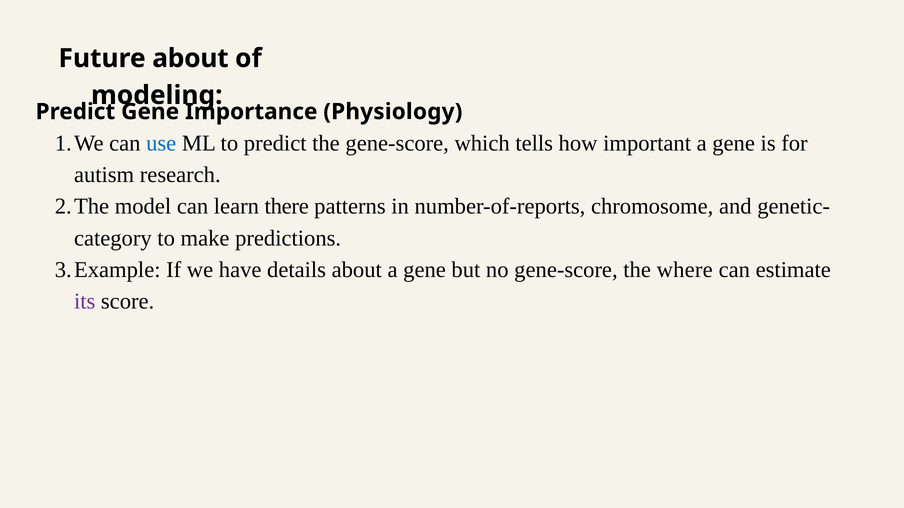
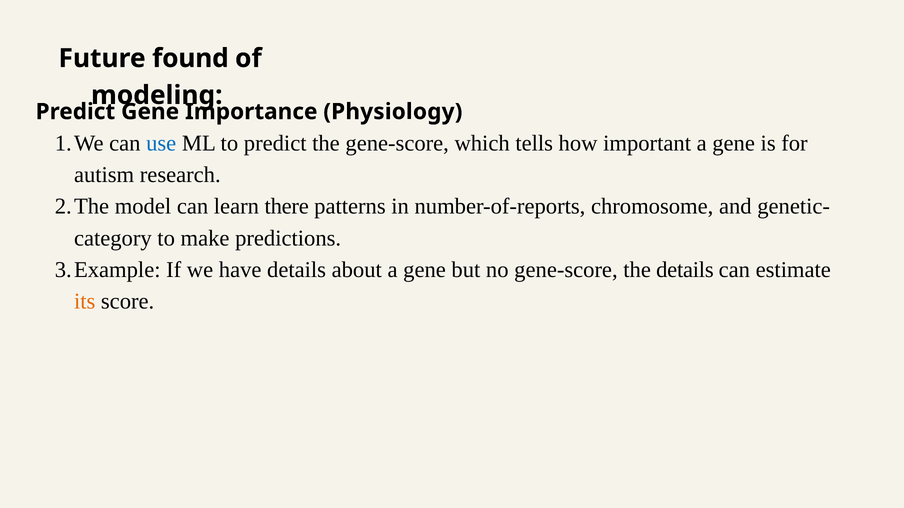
Future about: about -> found (190, 58)
the where: where -> details (685, 270)
its colour: purple -> orange (85, 302)
